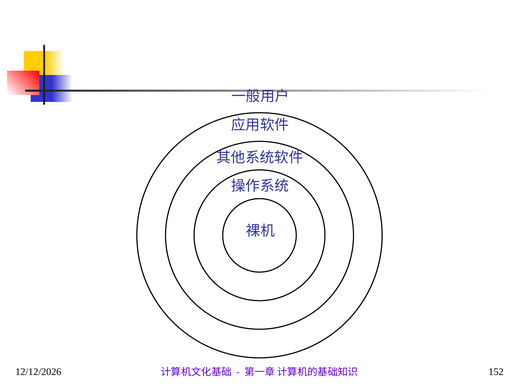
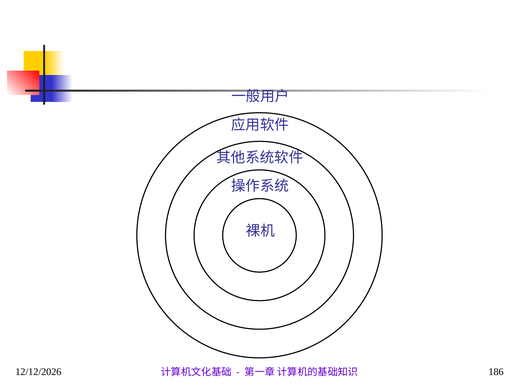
152: 152 -> 186 (496, 372)
